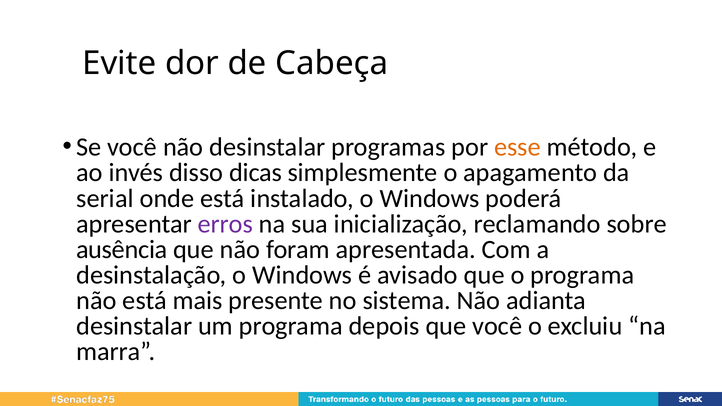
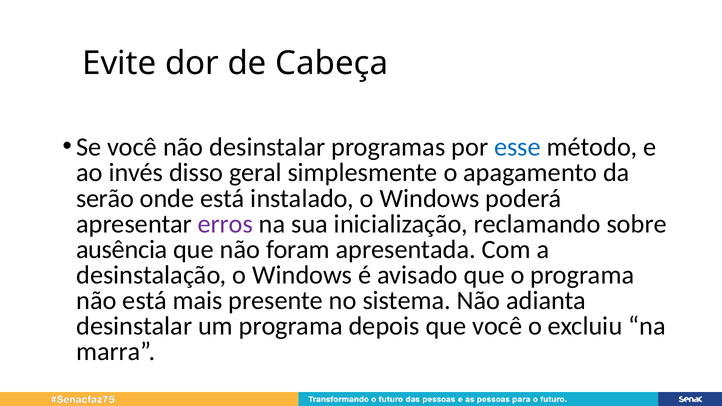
esse colour: orange -> blue (517, 147)
dicas: dicas -> geral (256, 173)
serial: serial -> serão (105, 198)
